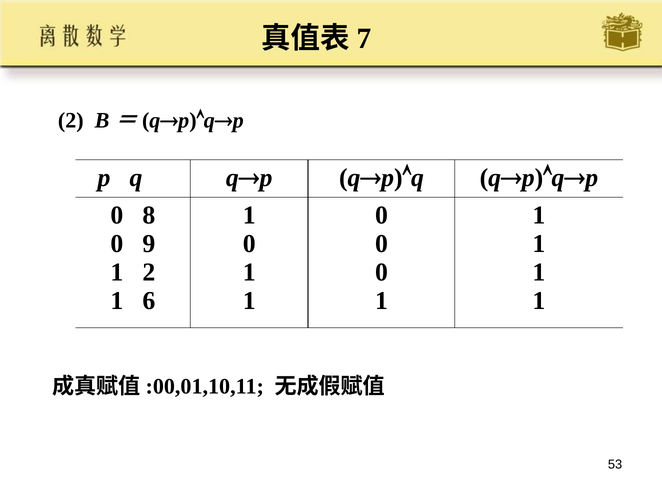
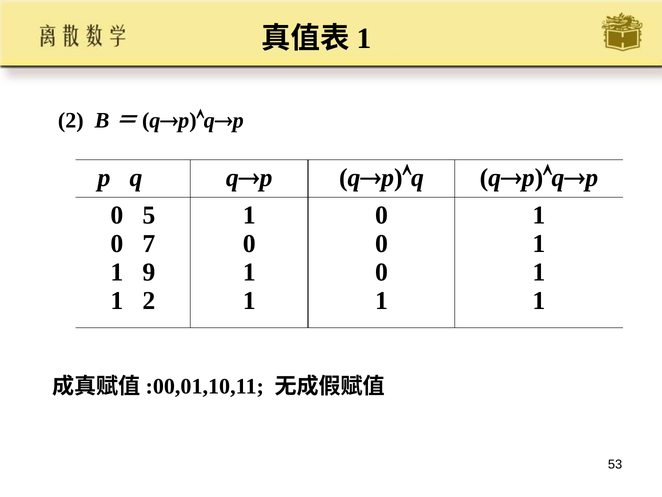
7: 7 -> 1 (364, 39)
8: 8 -> 5 (149, 215)
9: 9 -> 7 (149, 243)
1 2: 2 -> 9 (149, 272)
1 6: 6 -> 2 (149, 300)
